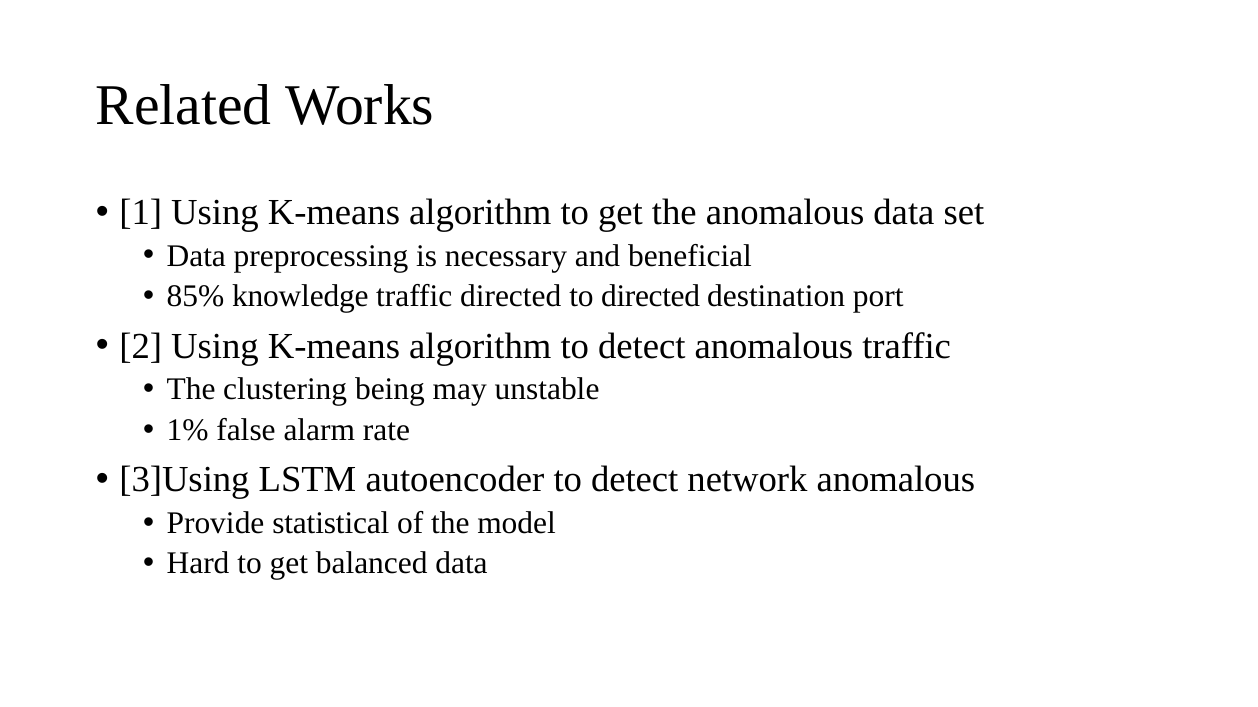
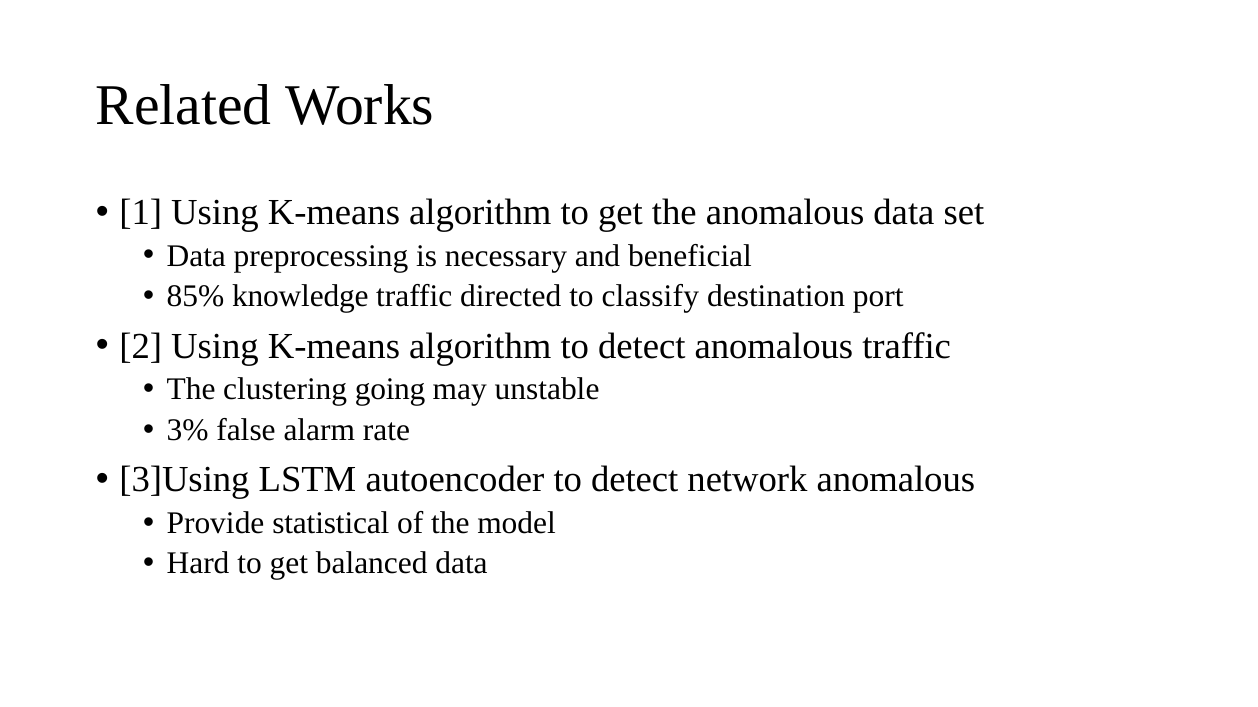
to directed: directed -> classify (650, 297)
being: being -> going (390, 390)
1%: 1% -> 3% (188, 430)
